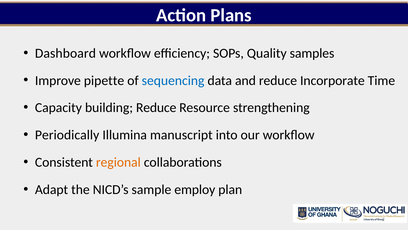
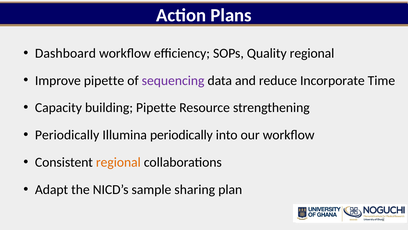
Quality samples: samples -> regional (312, 53)
sequencing colour: blue -> purple (173, 80)
building Reduce: Reduce -> Pipette (156, 108)
Illumina manuscript: manuscript -> periodically (181, 135)
employ: employ -> sharing (195, 189)
